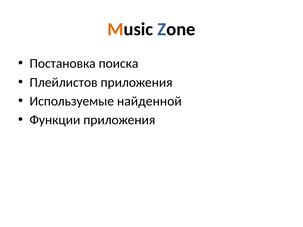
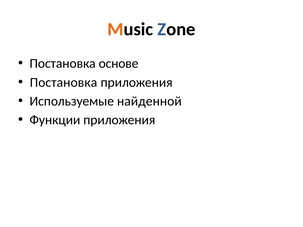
поиска: поиска -> основе (119, 64)
Плейлистов: Плейлистов -> Постановка (63, 82)
